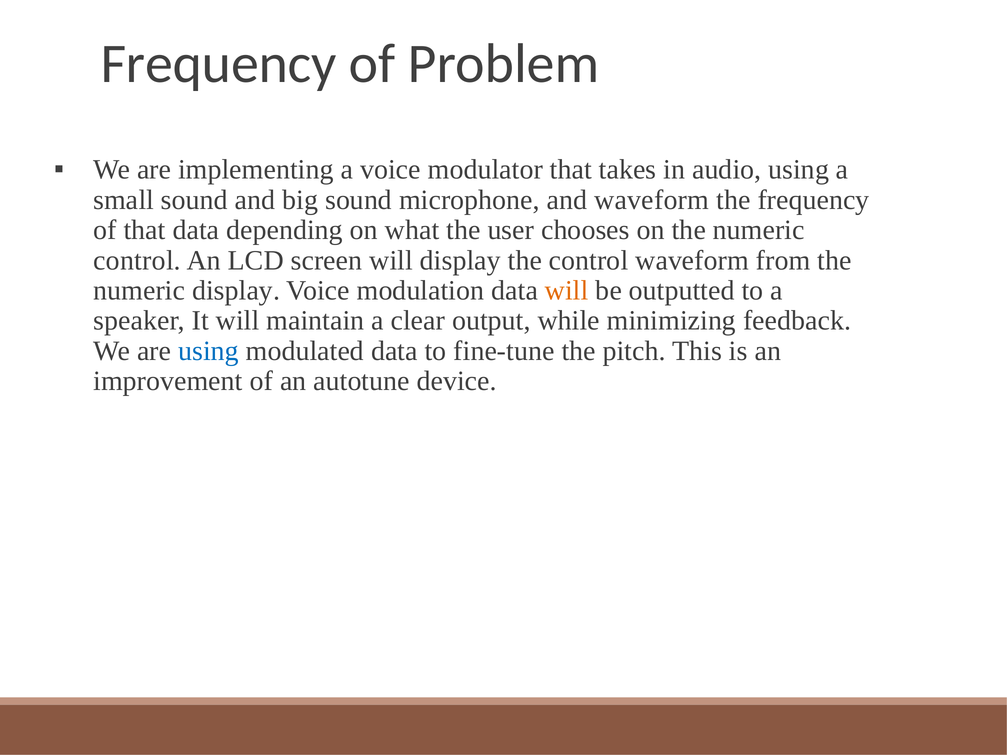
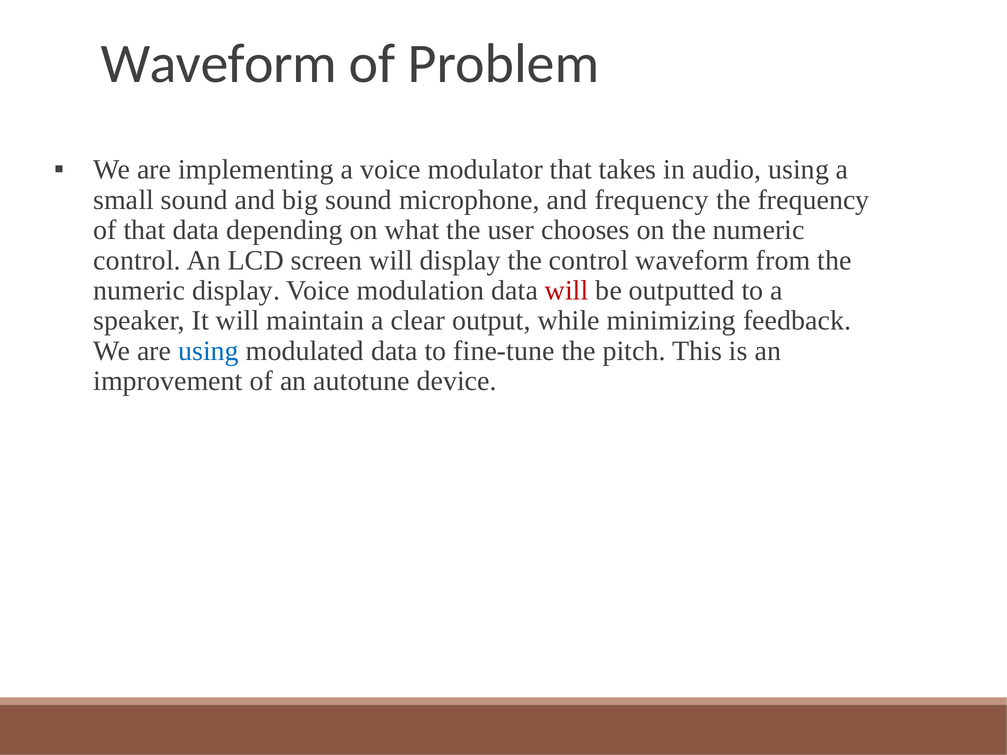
Frequency: Frequency -> Waveform (219, 64)
and waveform: waveform -> frequency (652, 200)
will colour: orange -> red (567, 291)
